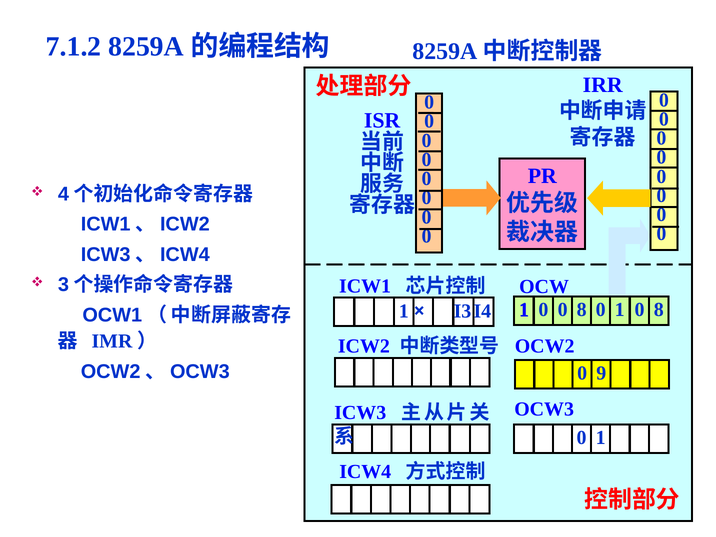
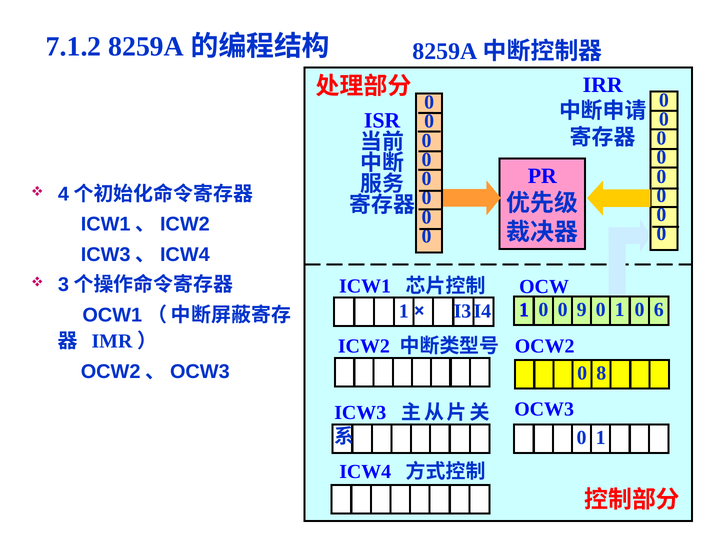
0 0 8: 8 -> 9 (582, 310)
1 0 8: 8 -> 6 (659, 310)
9: 9 -> 8 (601, 373)
